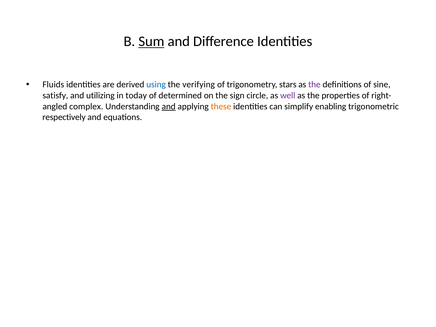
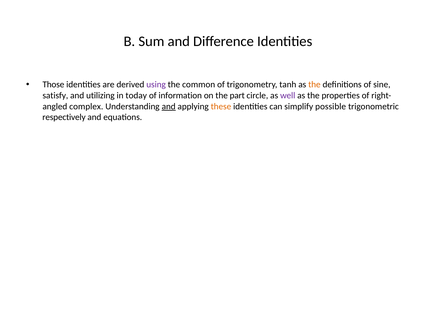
Sum underline: present -> none (151, 41)
Fluids: Fluids -> Those (53, 85)
using colour: blue -> purple (156, 85)
verifying: verifying -> common (199, 85)
stars: stars -> tanh (288, 85)
the colour: purple -> orange (314, 85)
determined: determined -> information (180, 95)
sign: sign -> part (237, 95)
enabling: enabling -> possible (331, 106)
